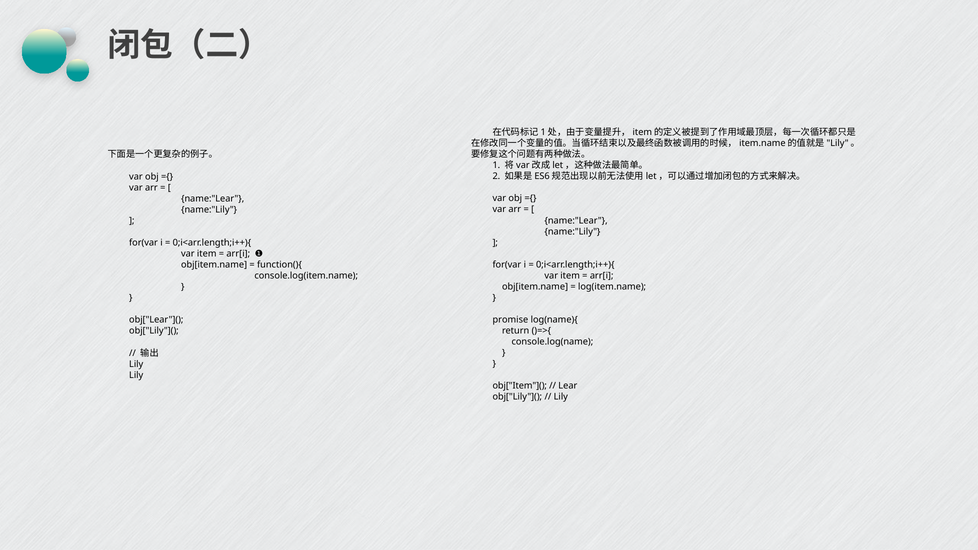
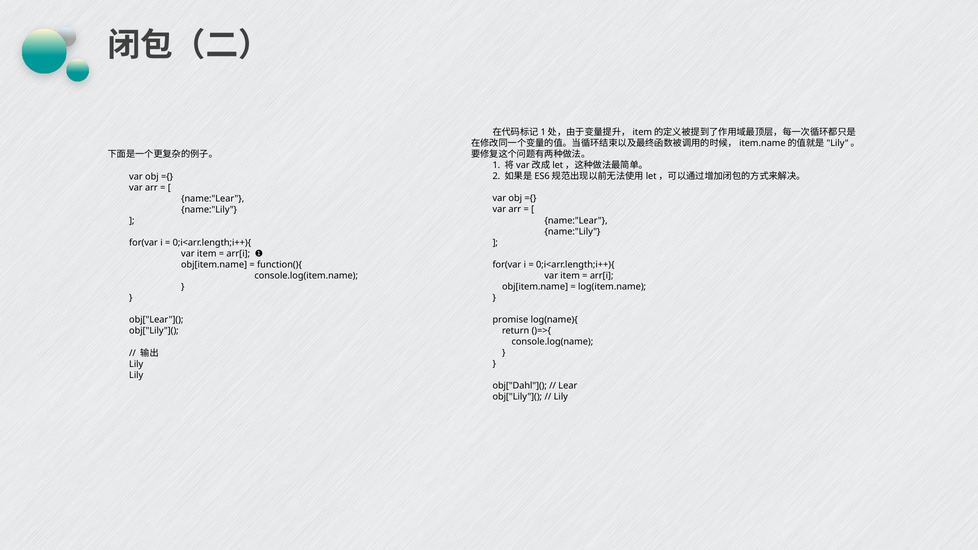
obj["Item"](: obj["Item"]( -> obj["Dahl"]( (520, 386)
